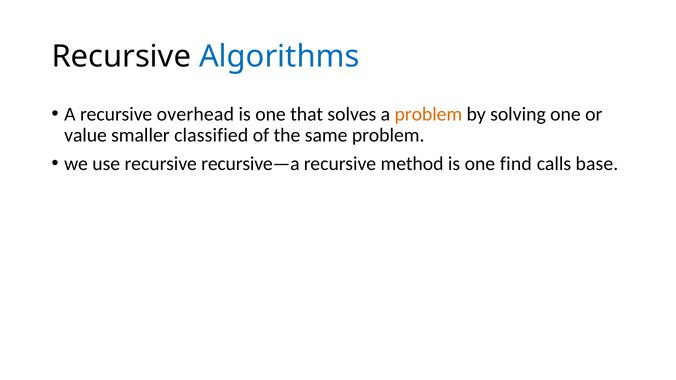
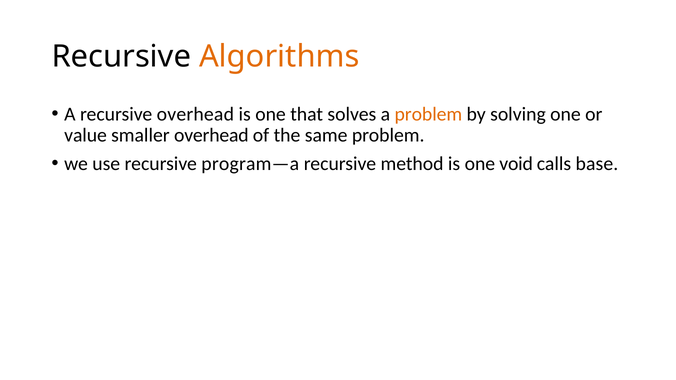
Algorithms colour: blue -> orange (279, 57)
smaller classified: classified -> overhead (211, 136)
recursive—a: recursive—a -> program—a (250, 164)
find: find -> void (516, 164)
